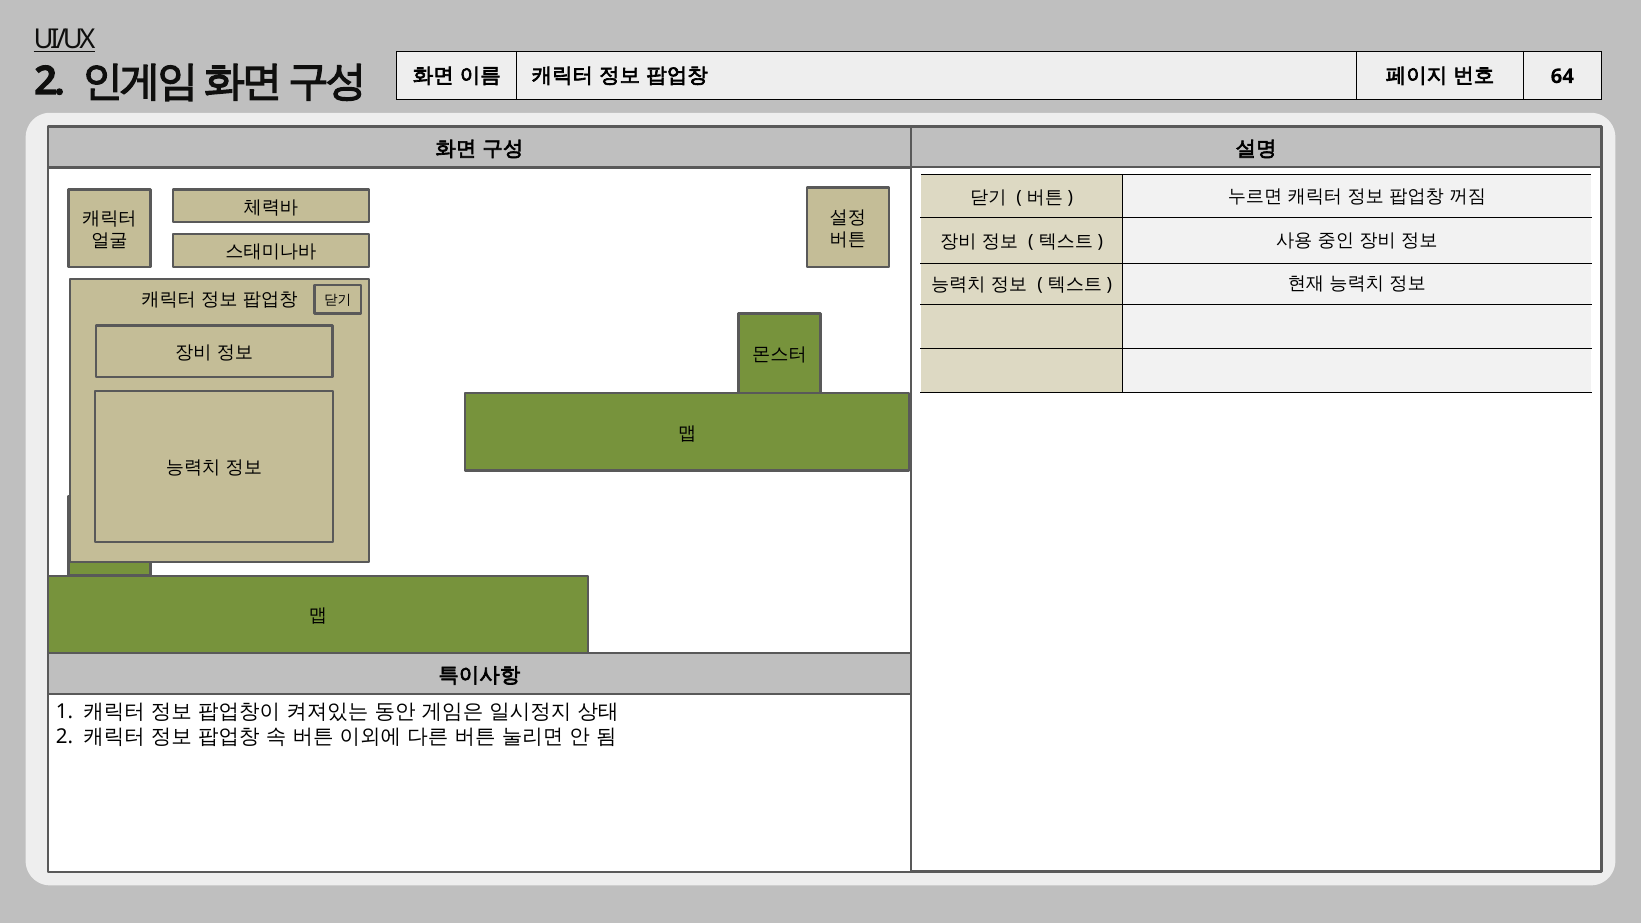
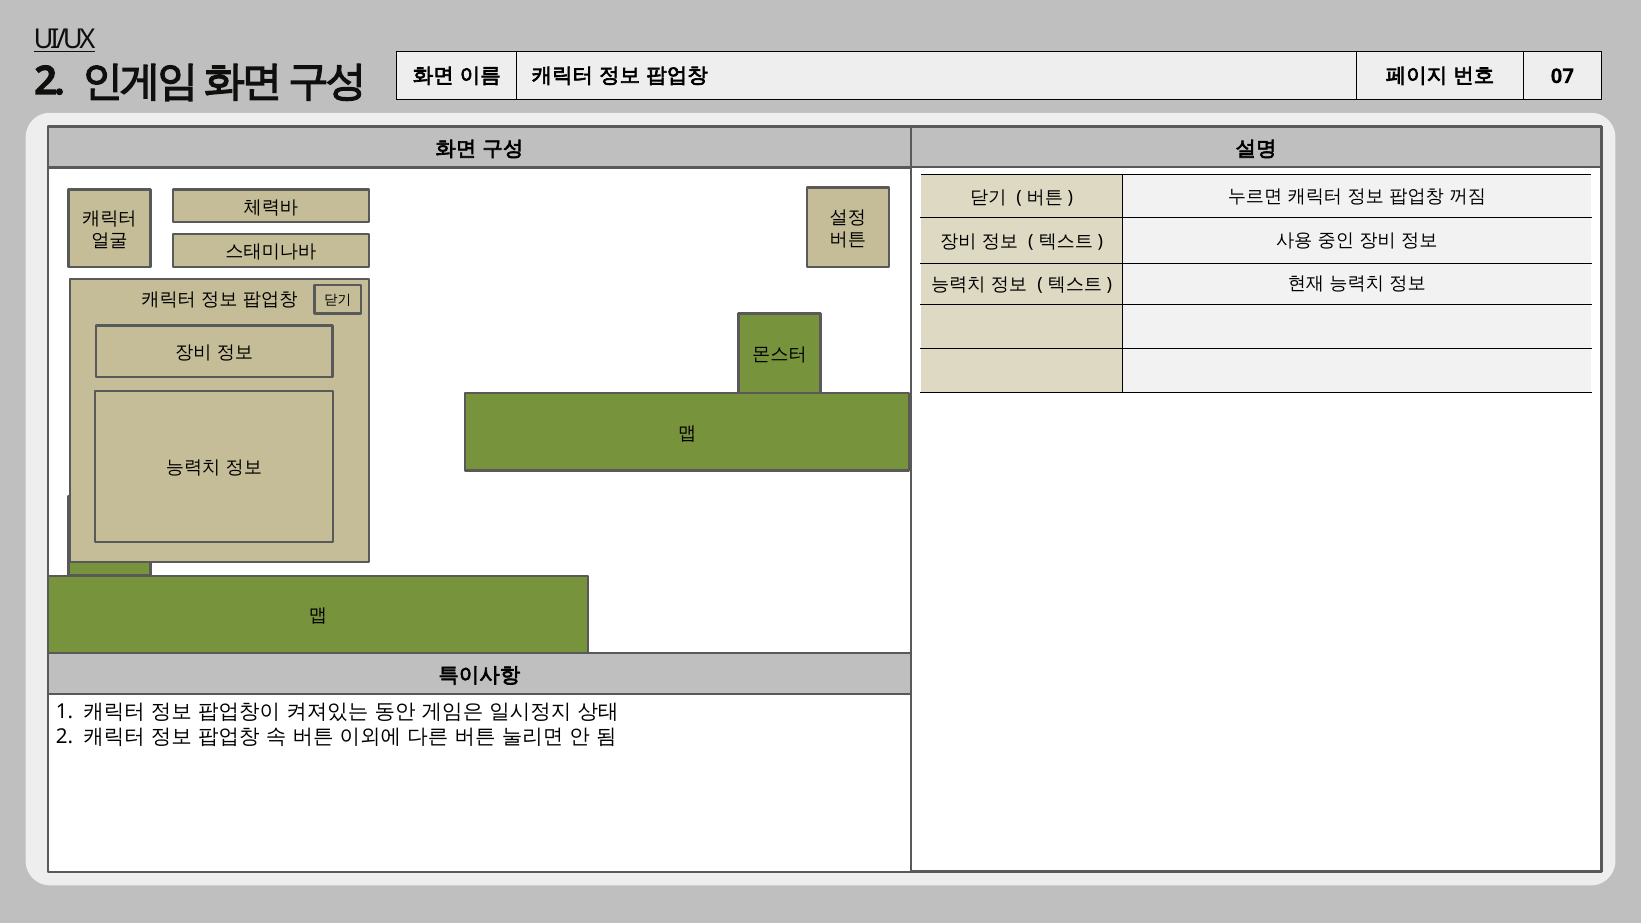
64: 64 -> 07 (1562, 76)
